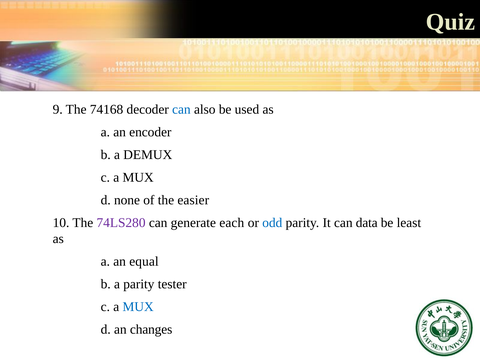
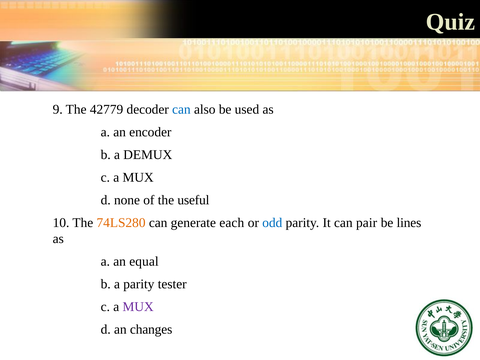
74168: 74168 -> 42779 (107, 109)
easier: easier -> useful (193, 200)
74LS280 colour: purple -> orange (121, 223)
data: data -> pair (367, 223)
least: least -> lines (409, 223)
MUX colour: blue -> purple (138, 307)
